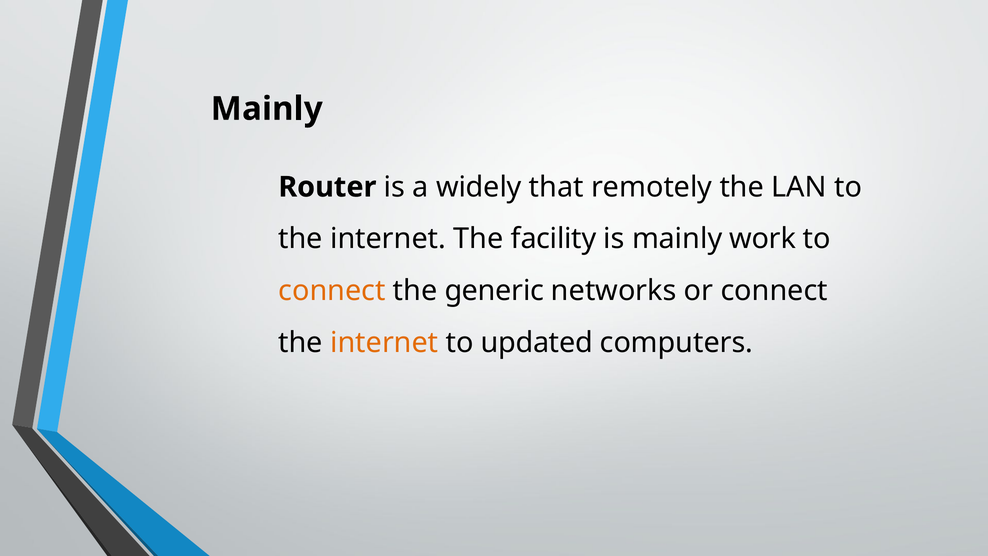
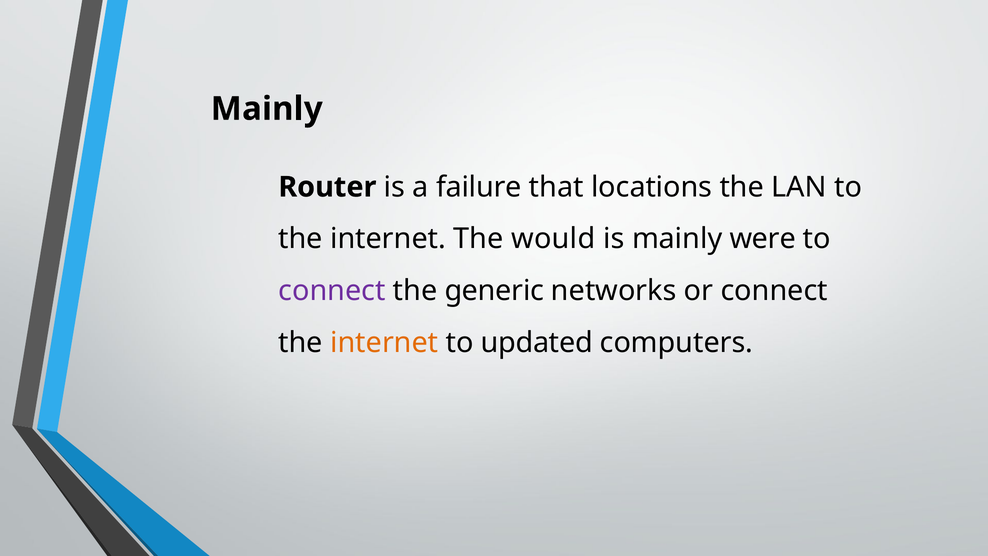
widely: widely -> failure (479, 187)
remotely: remotely -> locations (652, 187)
facility: facility -> would (553, 239)
work: work -> were (763, 239)
connect colour: orange -> purple (332, 291)
